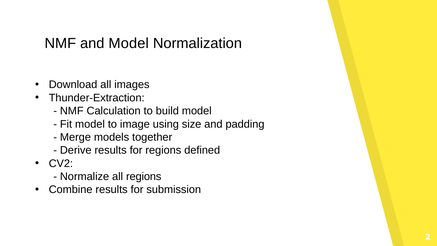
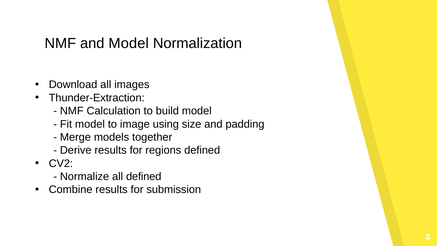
all regions: regions -> defined (144, 176)
